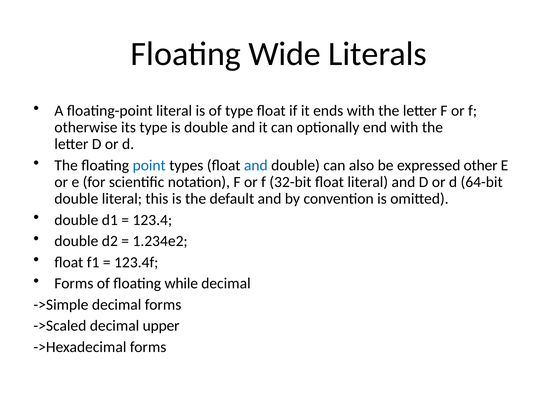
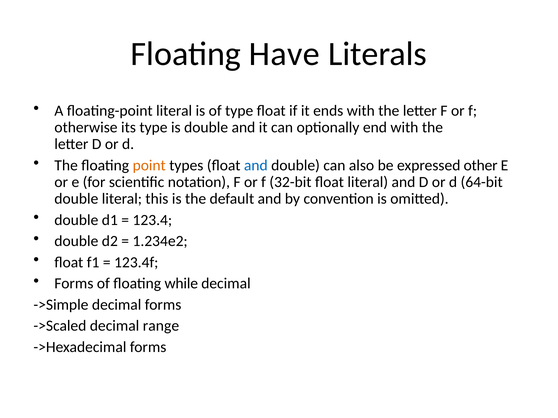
Wide: Wide -> Have (284, 54)
point colour: blue -> orange (149, 166)
upper: upper -> range (161, 326)
